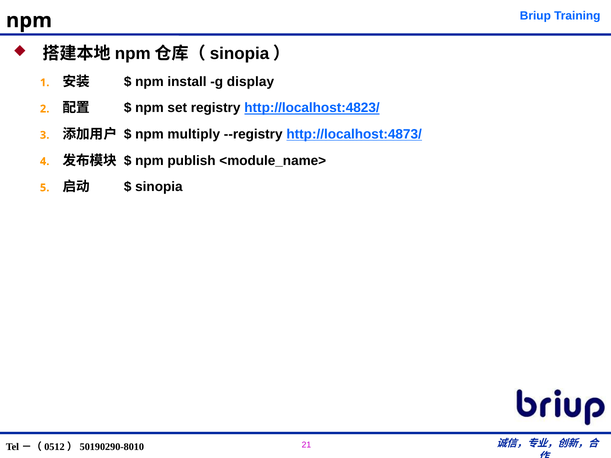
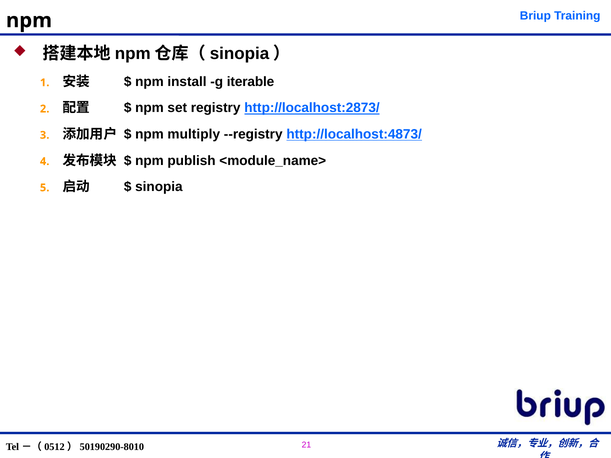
display: display -> iterable (251, 82)
http://localhost:4823/: http://localhost:4823/ -> http://localhost:2873/ (312, 108)
